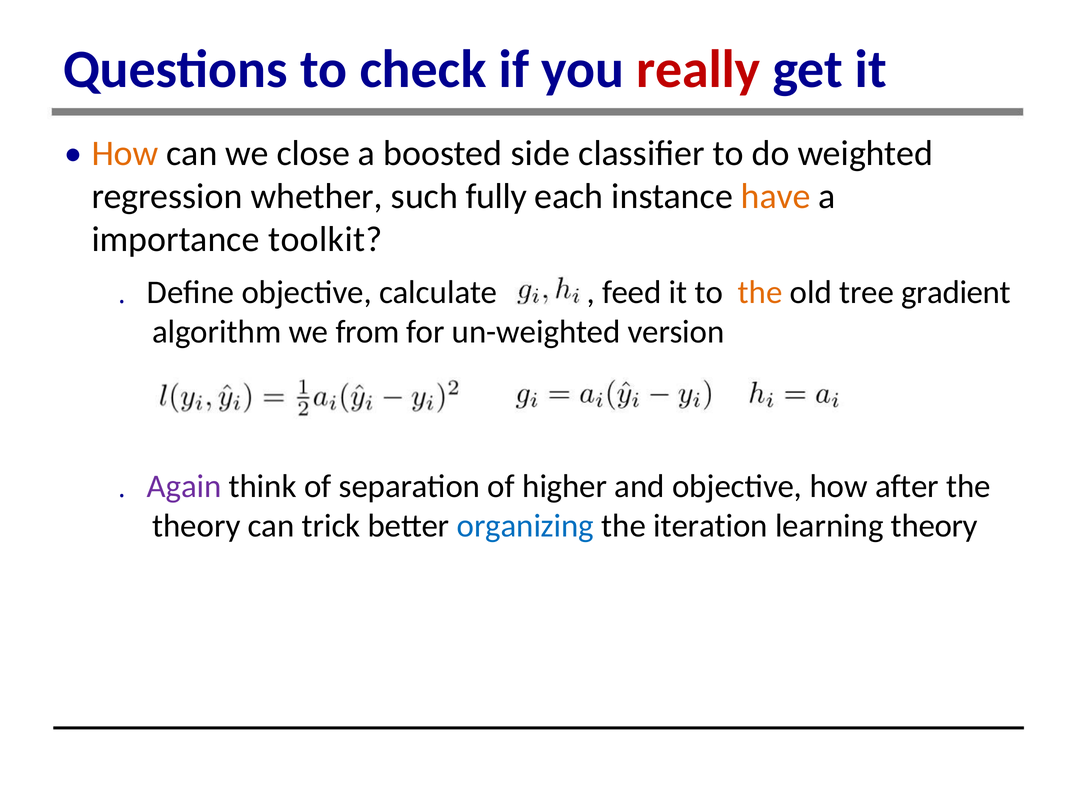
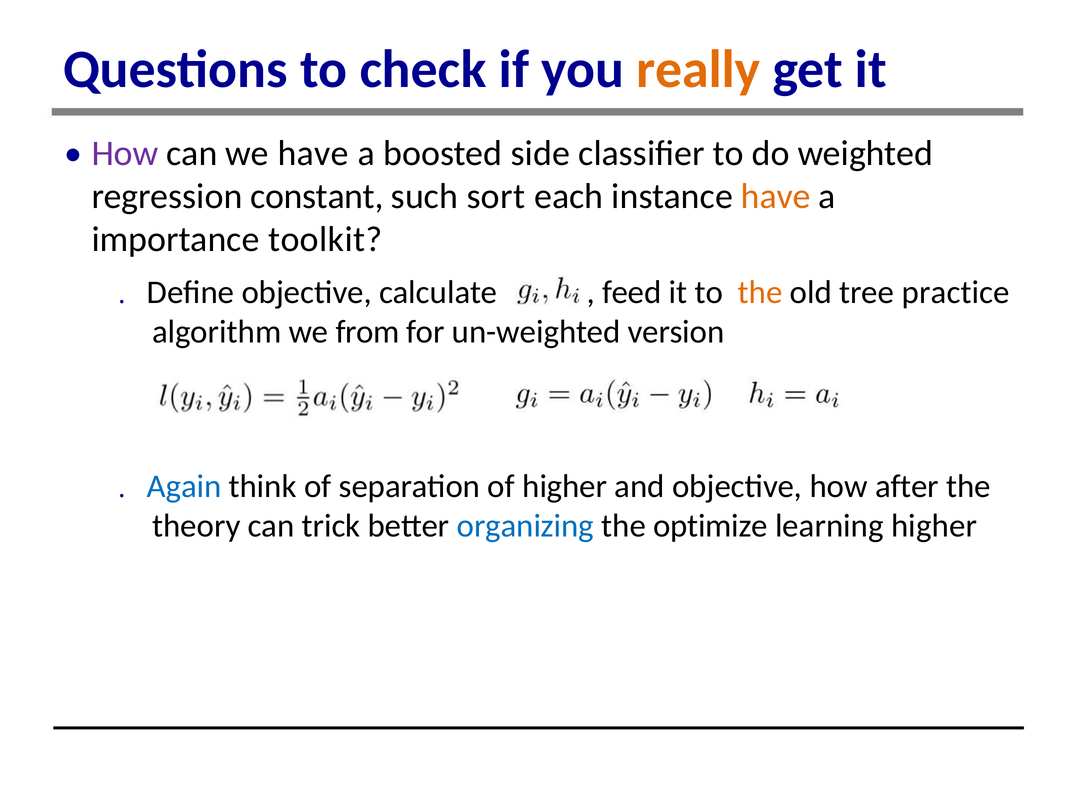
really colour: red -> orange (698, 69)
How colour: orange -> purple (125, 153)
we close: close -> have (313, 153)
whether: whether -> constant (317, 196)
fully: fully -> sort (496, 196)
gradient: gradient -> practice (956, 292)
Again colour: purple -> blue (184, 486)
iteration: iteration -> optimize (711, 526)
learning theory: theory -> higher (934, 526)
